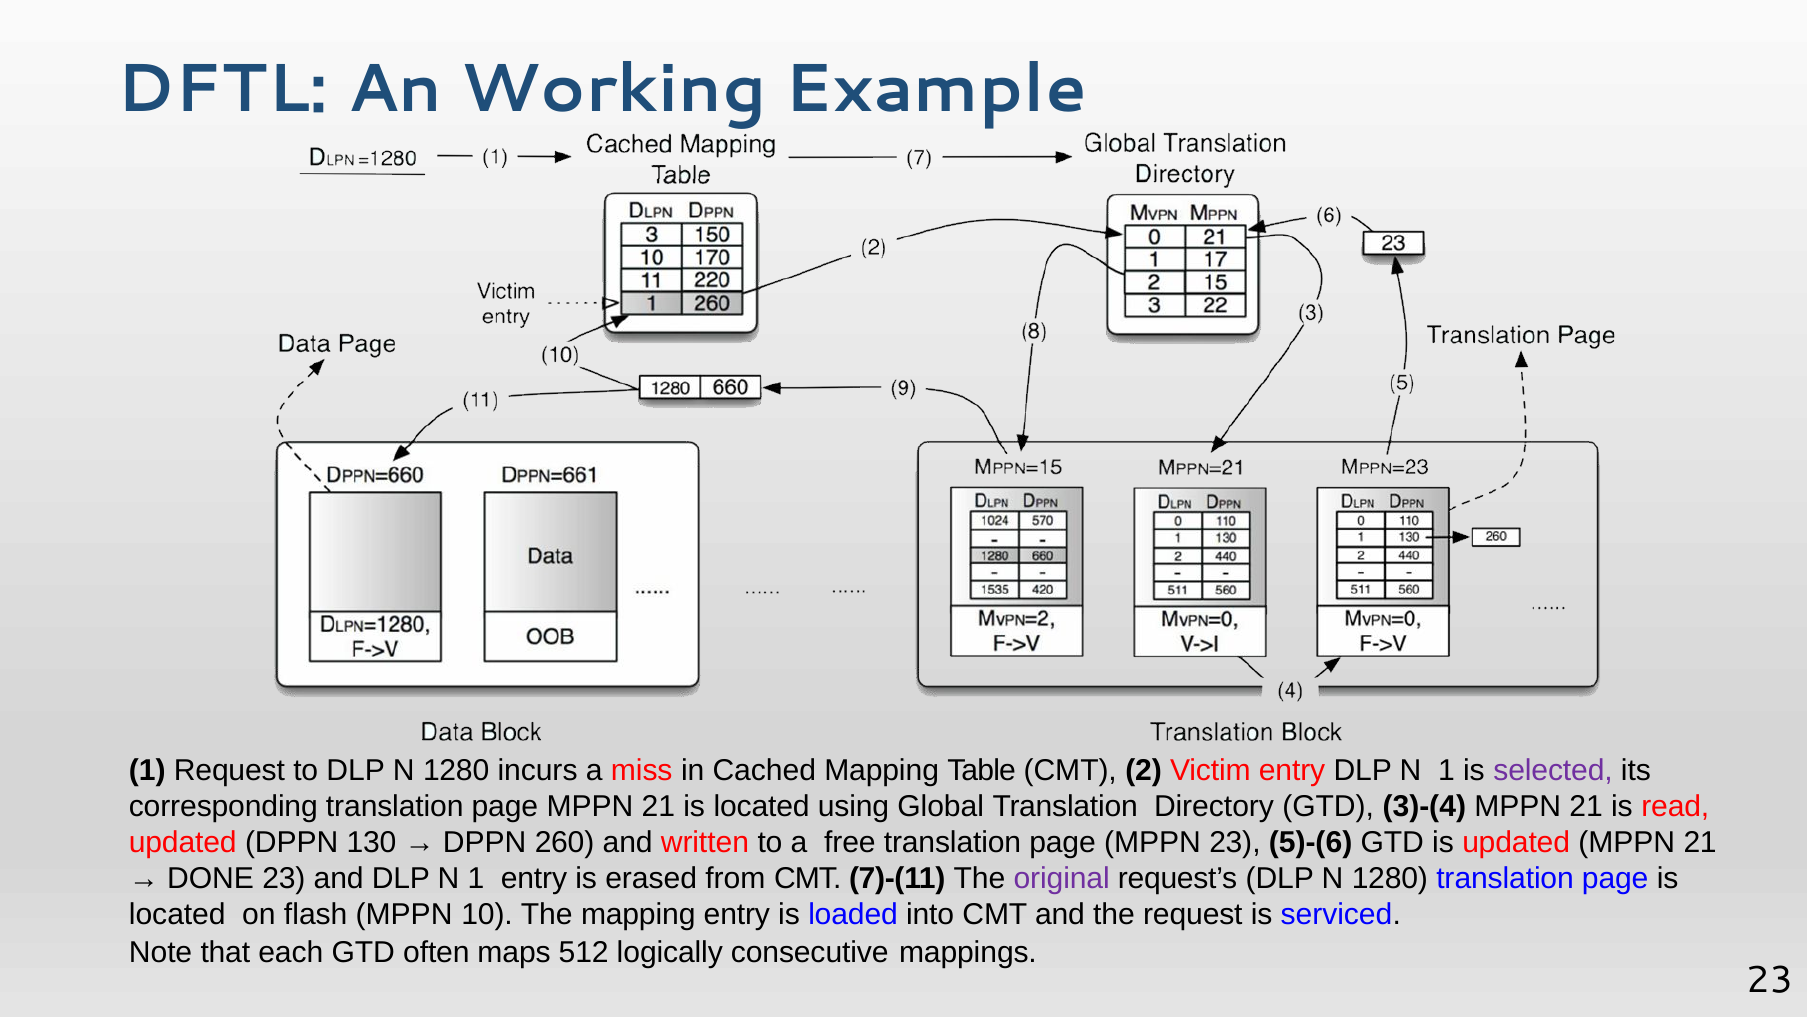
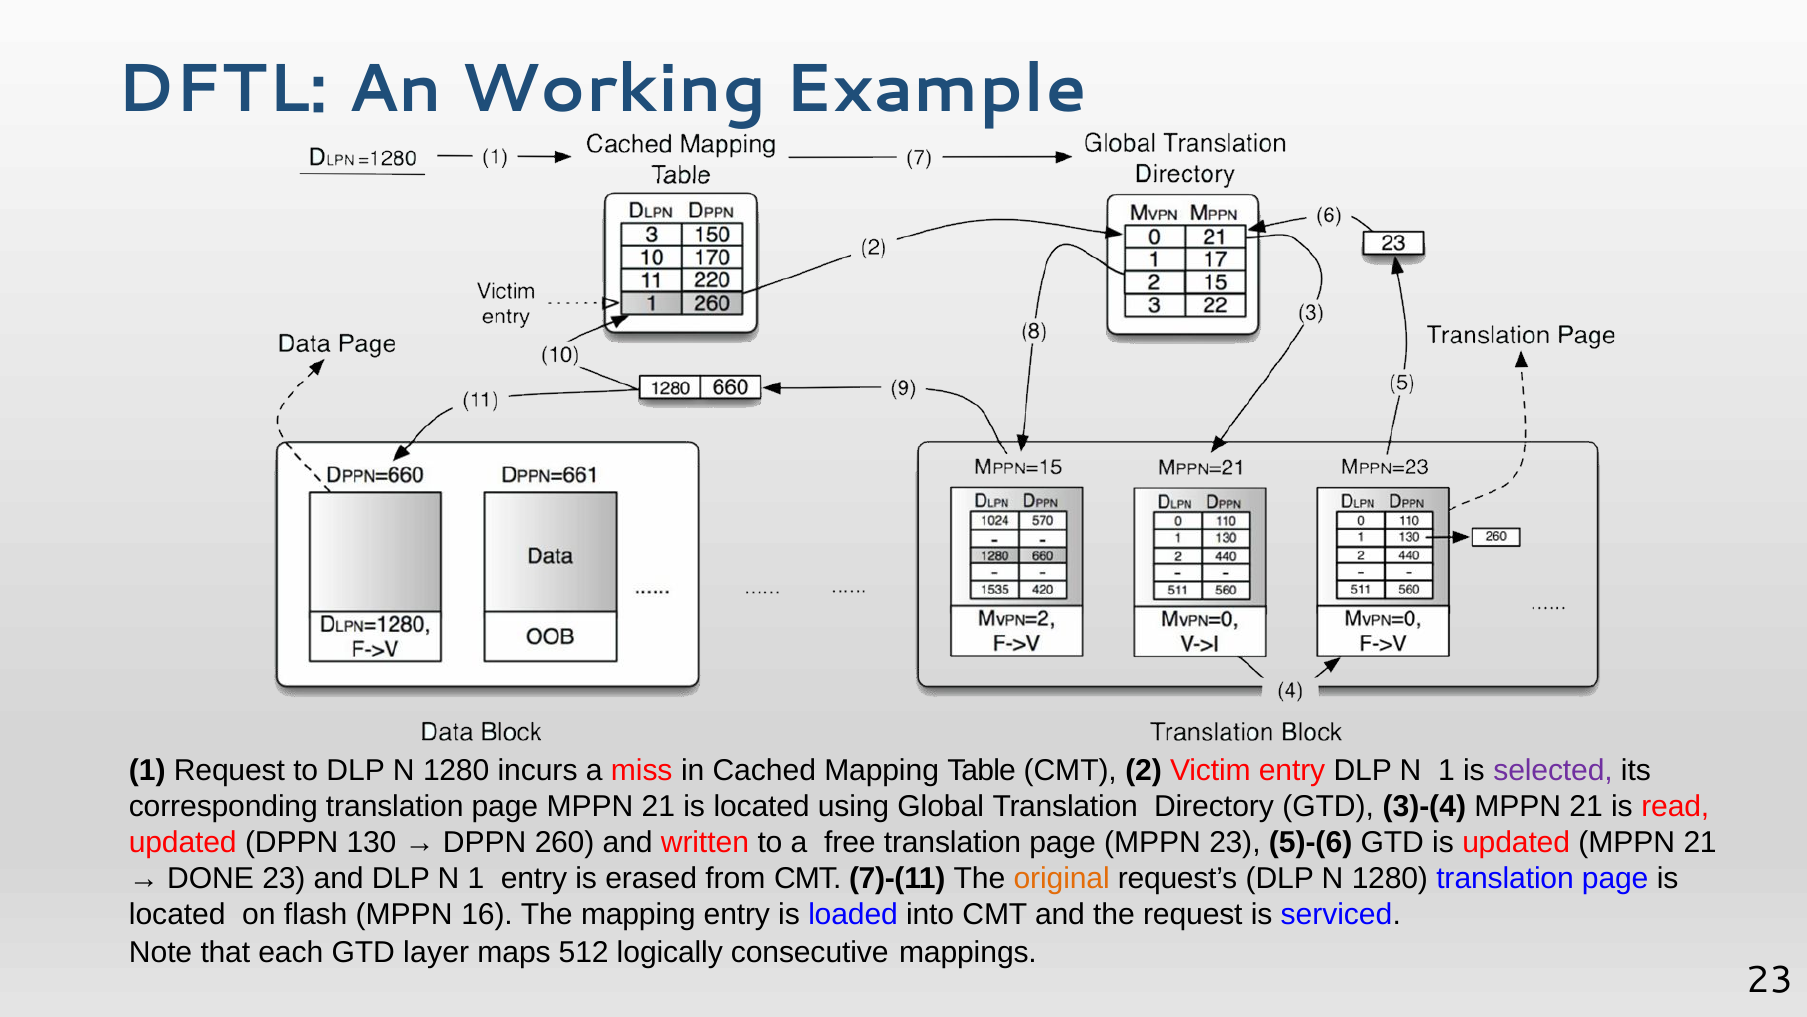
original colour: purple -> orange (1062, 879)
10: 10 -> 16 (487, 915)
often: often -> layer (436, 953)
